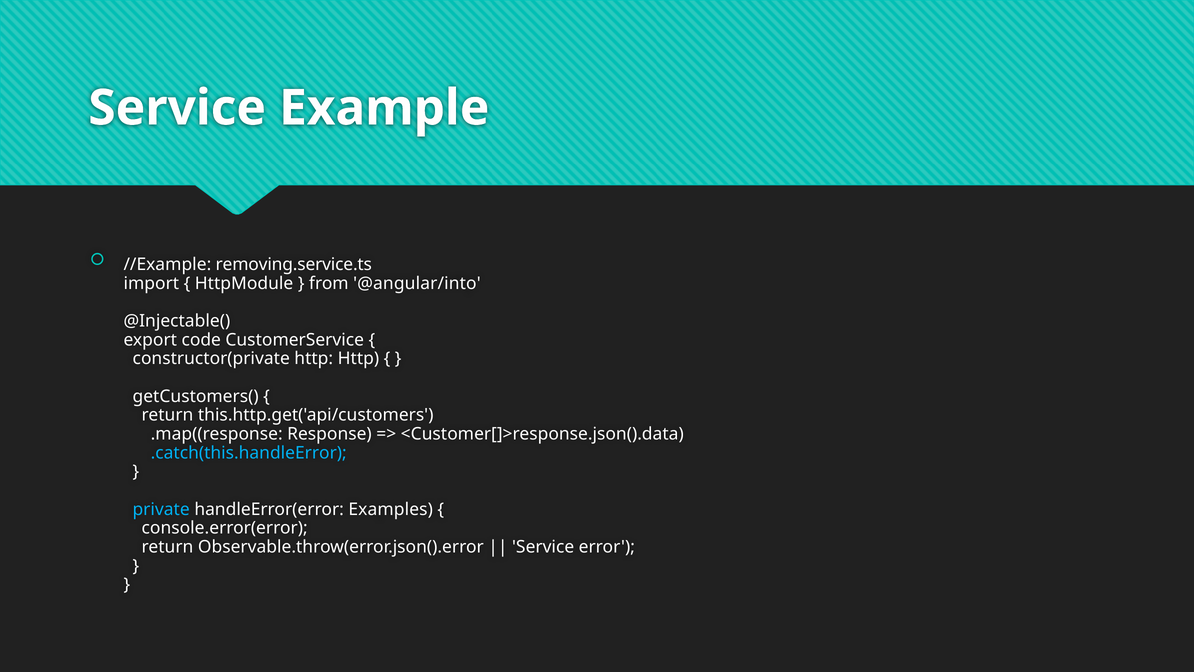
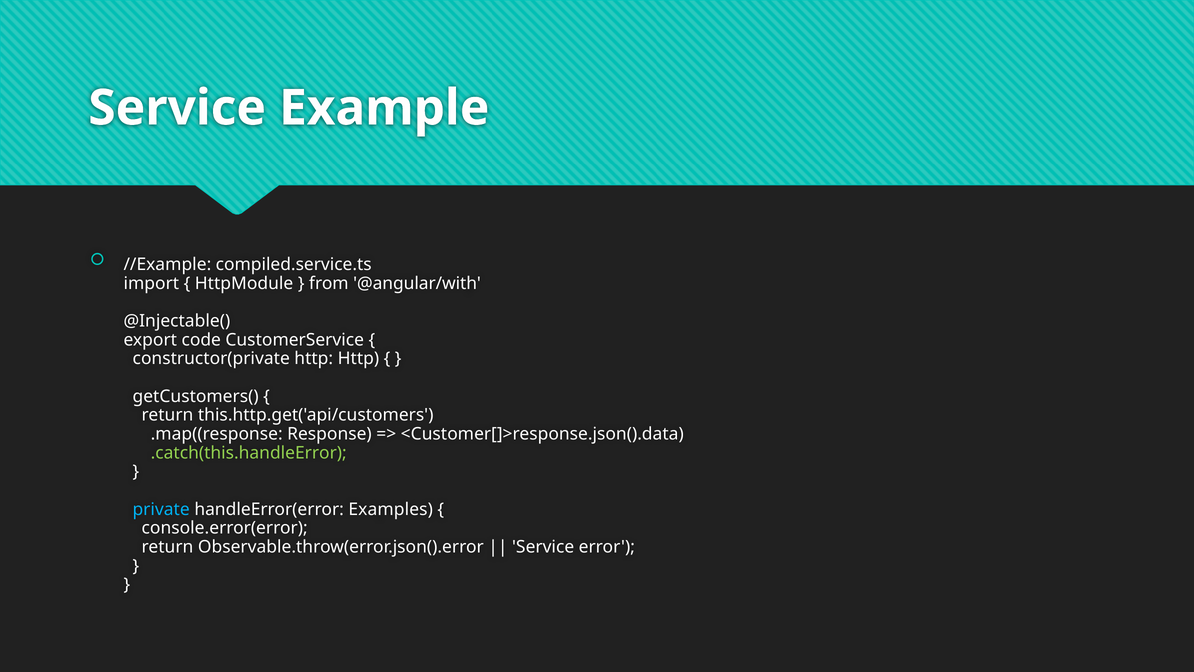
removing.service.ts: removing.service.ts -> compiled.service.ts (294, 264)
@angular/into: @angular/into -> @angular/with (417, 283)
.catch(this.handleError colour: light blue -> light green (249, 453)
